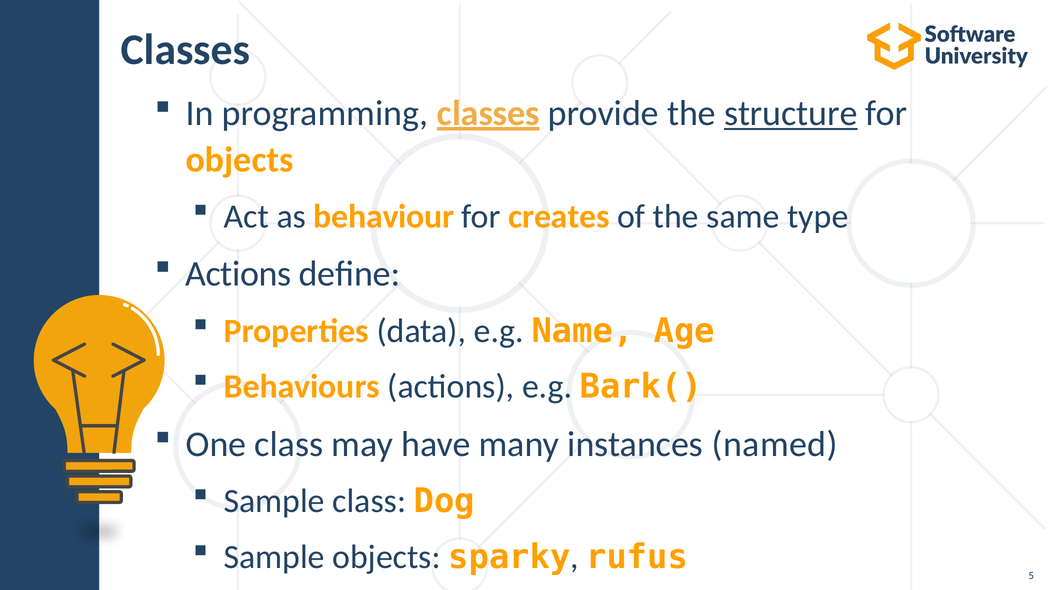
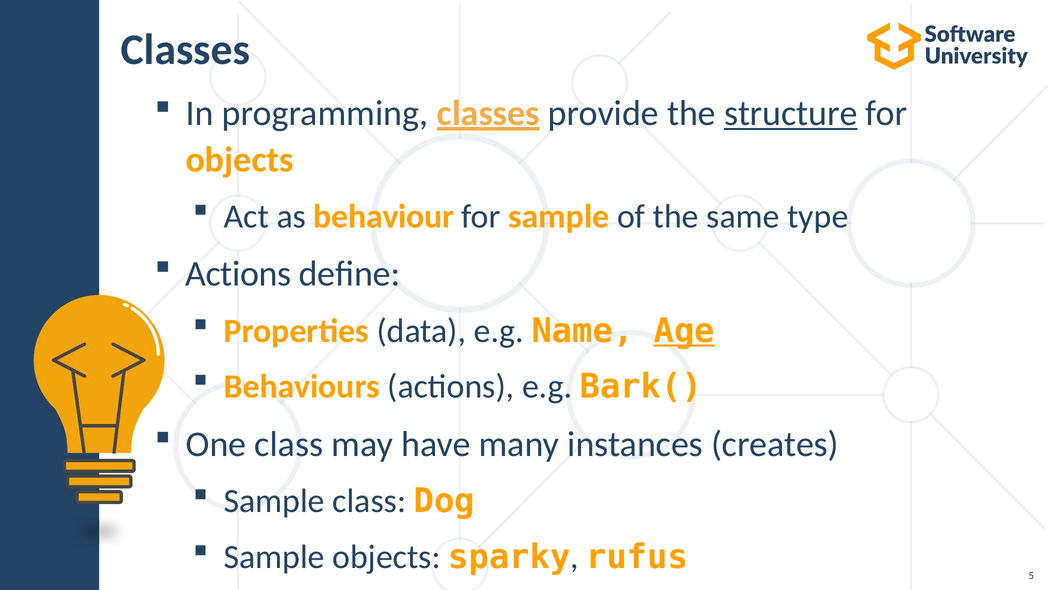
for creates: creates -> sample (559, 216)
Age underline: none -> present (684, 331)
named: named -> creates (775, 444)
